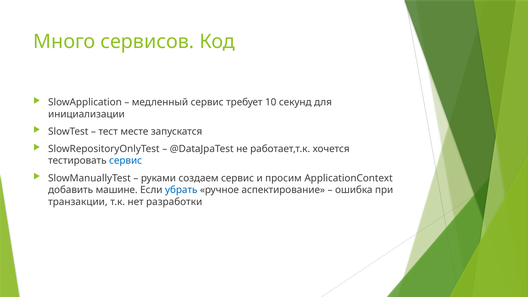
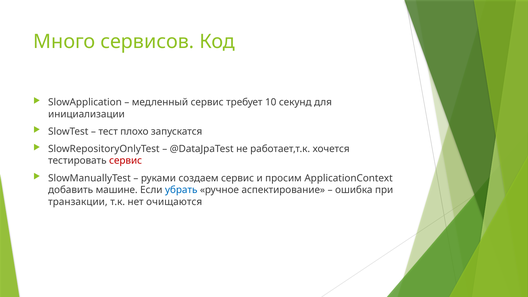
месте: месте -> плохо (134, 131)
сервис colour: blue -> red (126, 161)
разработки: разработки -> очищаются (174, 202)
